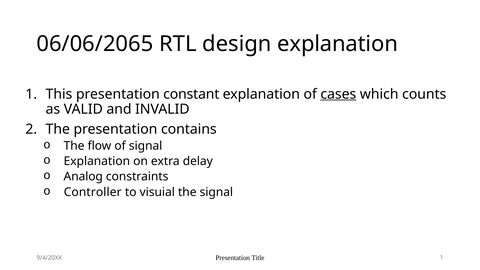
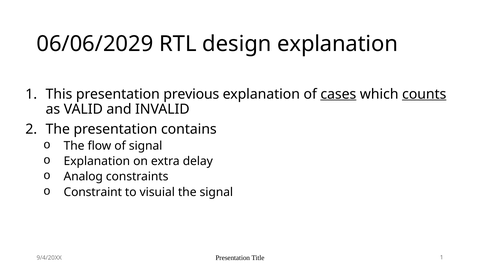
06/06/2065: 06/06/2065 -> 06/06/2029 (95, 44)
constant: constant -> previous (191, 94)
counts underline: none -> present (424, 94)
Controller: Controller -> Constraint (93, 192)
